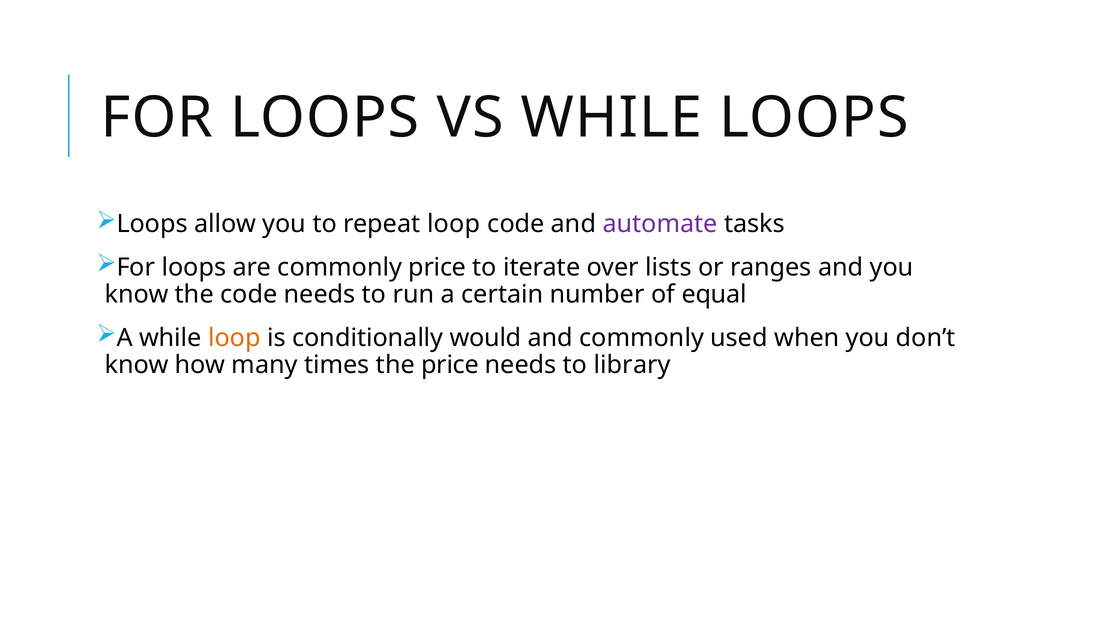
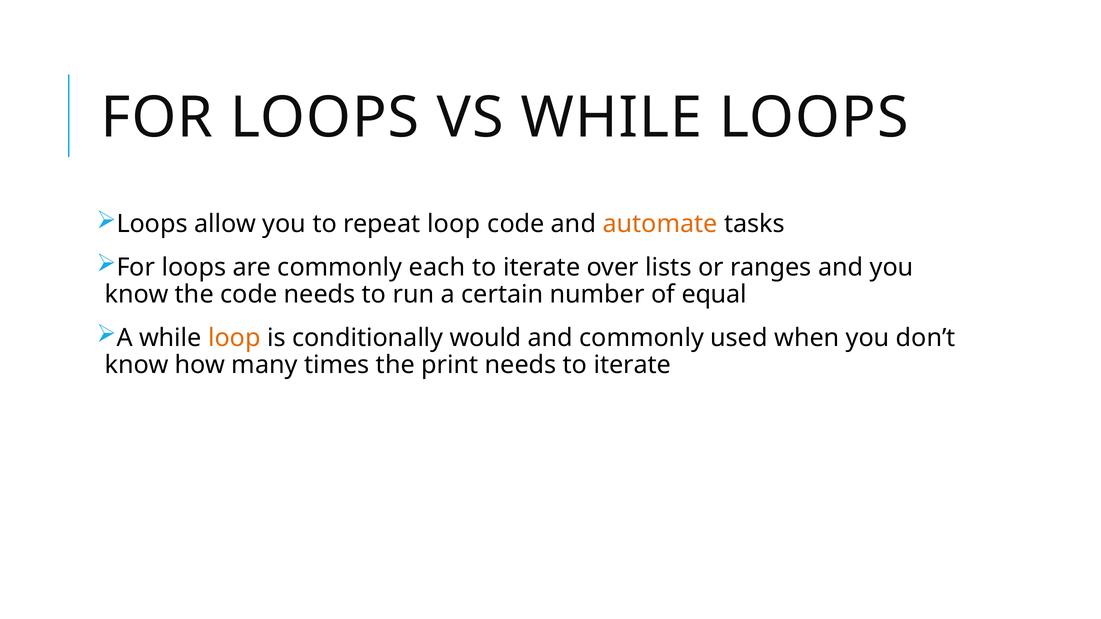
automate colour: purple -> orange (660, 224)
commonly price: price -> each (437, 267)
the price: price -> print (450, 365)
needs to library: library -> iterate (632, 365)
